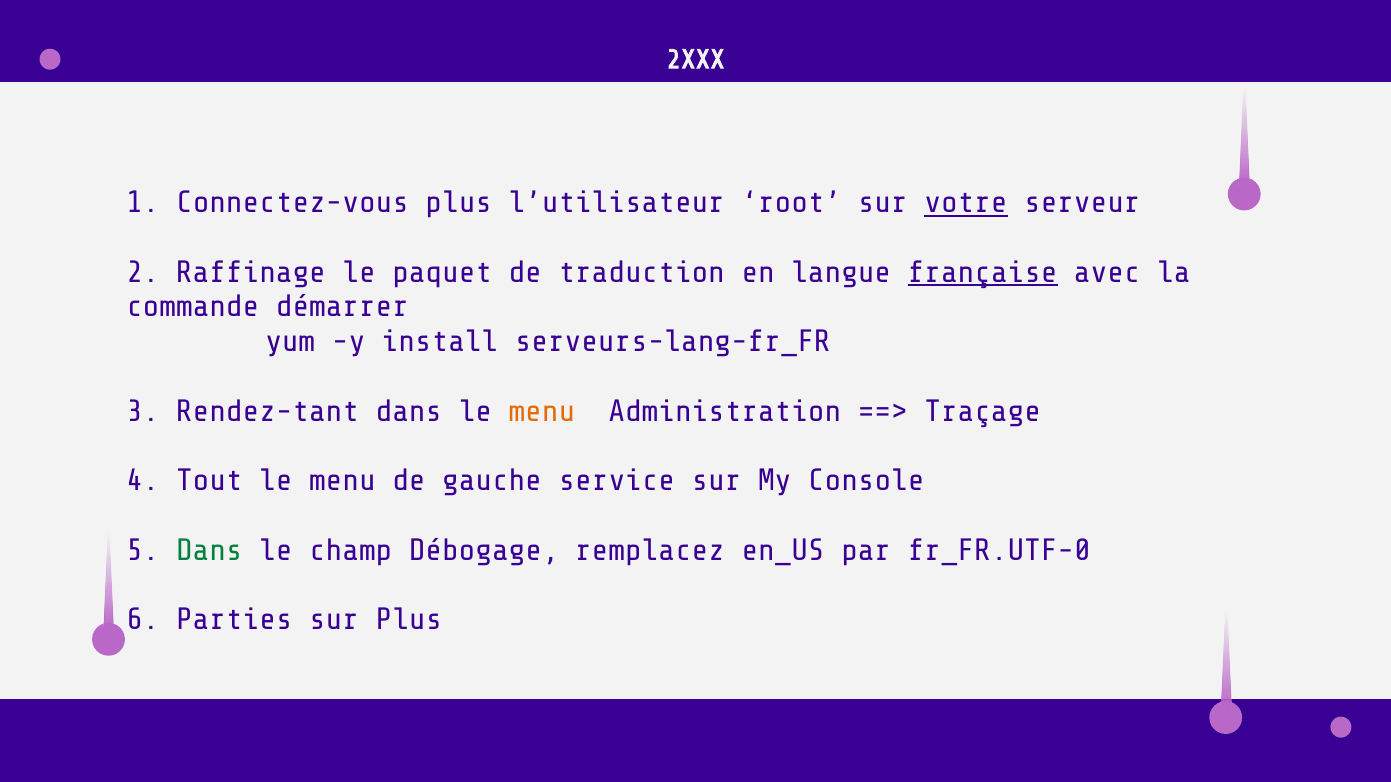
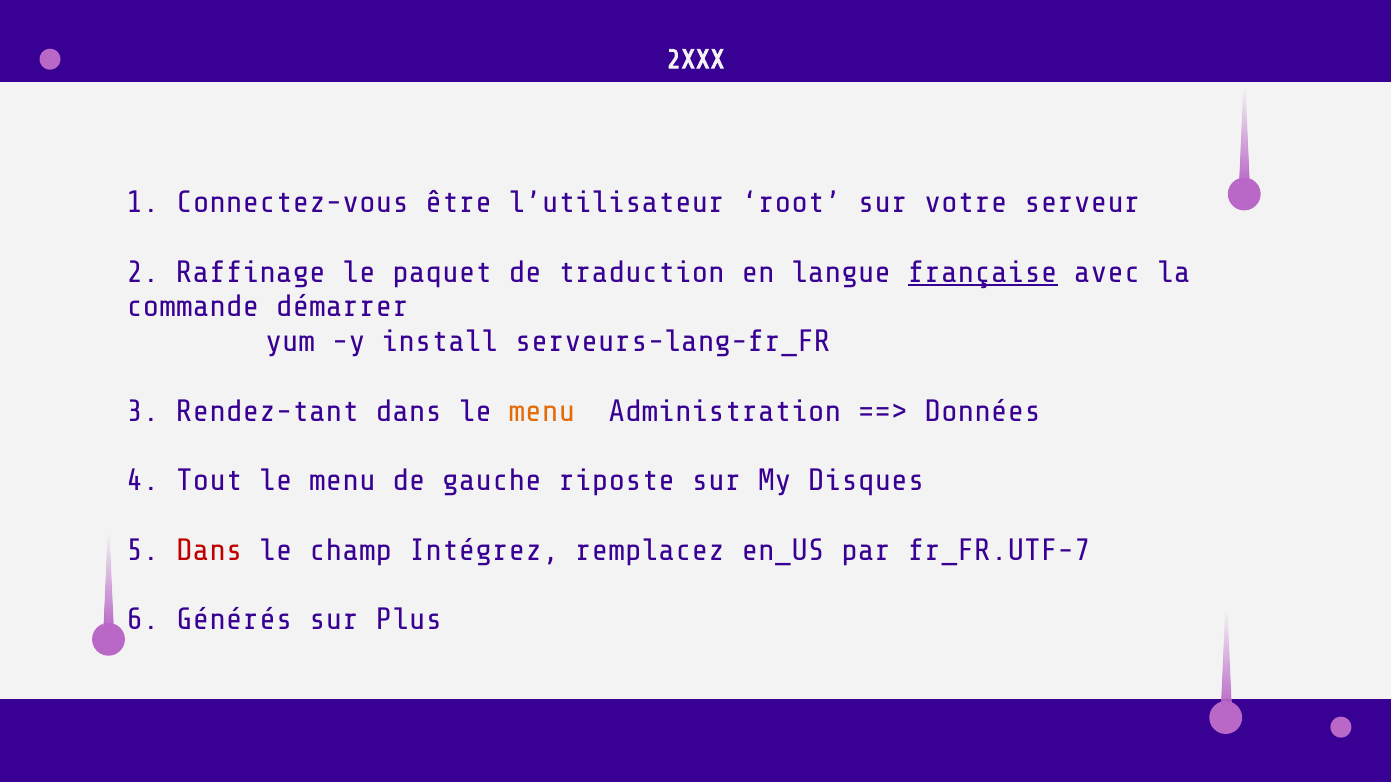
Connectez-vous plus: plus -> être (459, 203)
votre underline: present -> none (966, 203)
Traçage: Traçage -> Données (983, 411)
service: service -> riposte (617, 481)
Console: Console -> Disques (866, 481)
Dans colour: green -> red (209, 550)
Débogage: Débogage -> Intégrez (484, 550)
fr_FR.UTF-0: fr_FR.UTF-0 -> fr_FR.UTF-7 (999, 550)
Parties: Parties -> Générés (234, 620)
